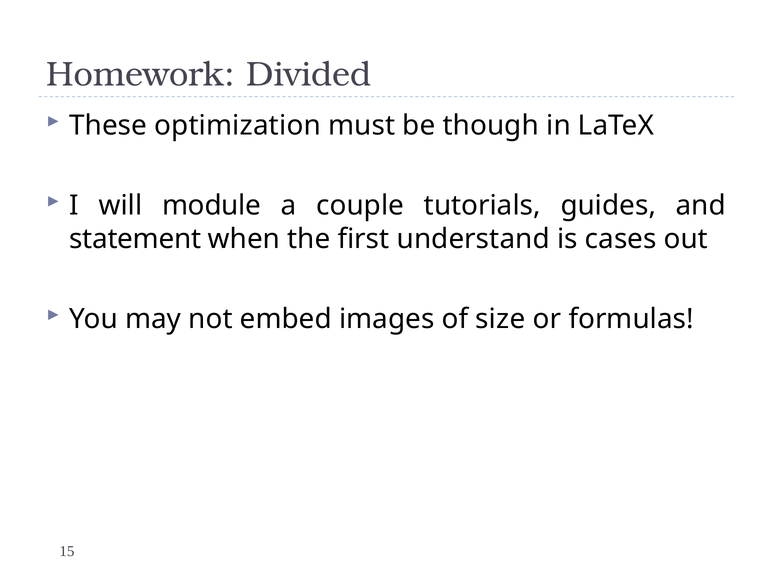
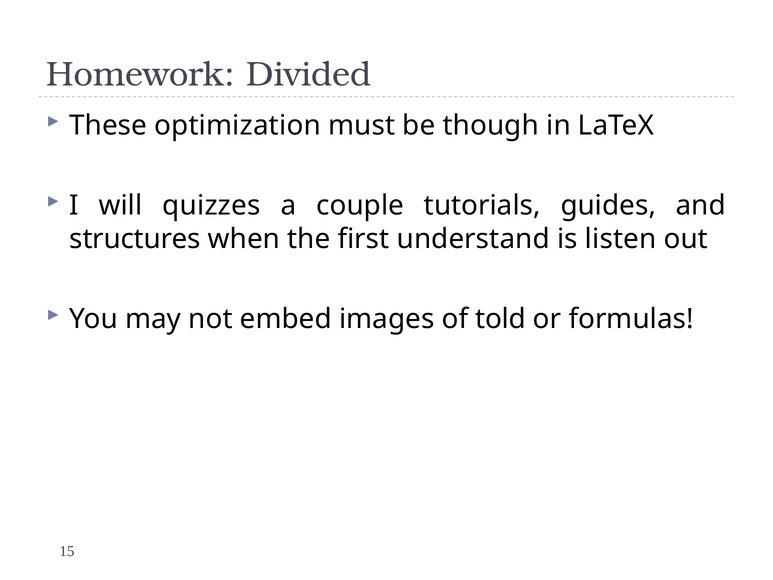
module: module -> quizzes (211, 205)
statement: statement -> structures (135, 239)
cases: cases -> listen (621, 239)
size: size -> told (501, 319)
